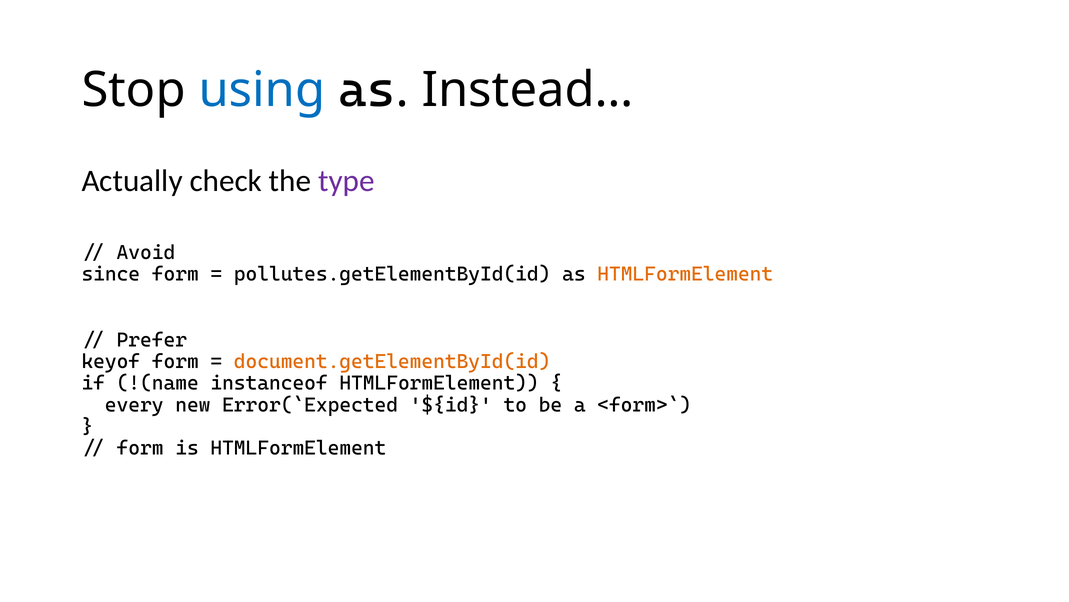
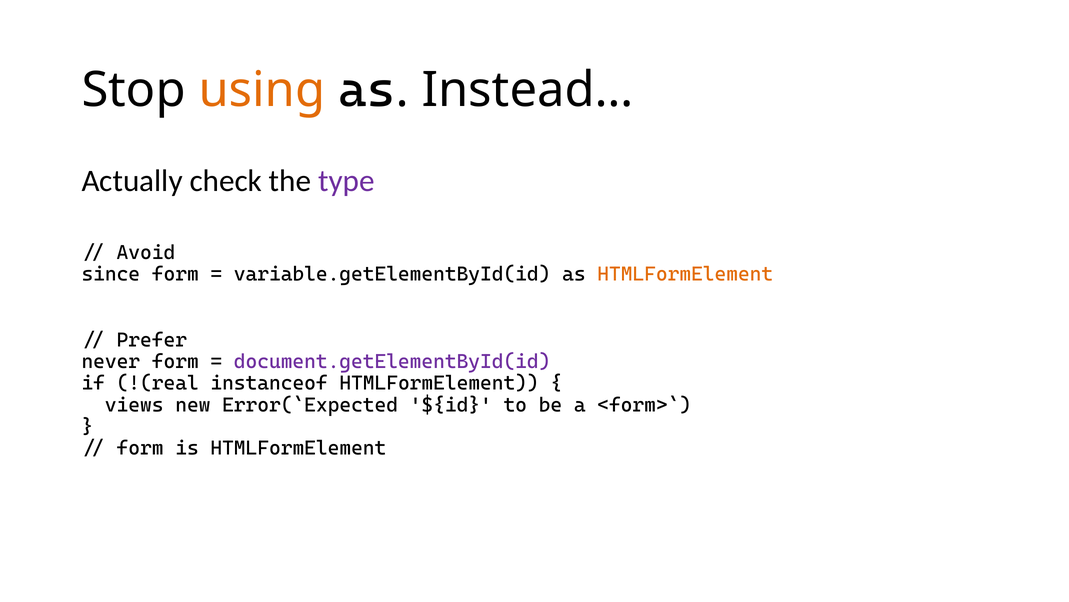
using colour: blue -> orange (262, 90)
pollutes.getElementById(id: pollutes.getElementById(id -> variable.getElementById(id (392, 274)
keyof: keyof -> never (111, 361)
document.getElementById(id colour: orange -> purple (392, 361)
!(name: !(name -> !(real (158, 383)
every: every -> views (134, 404)
